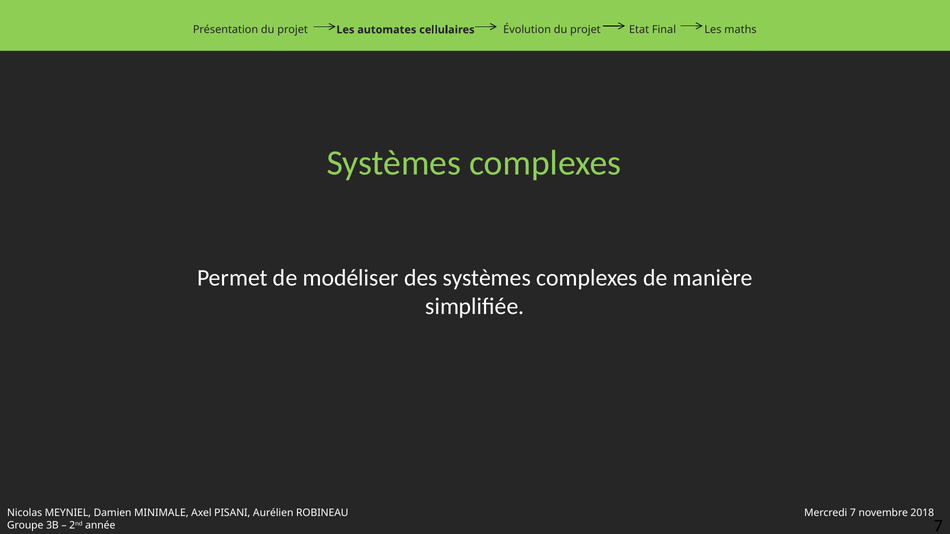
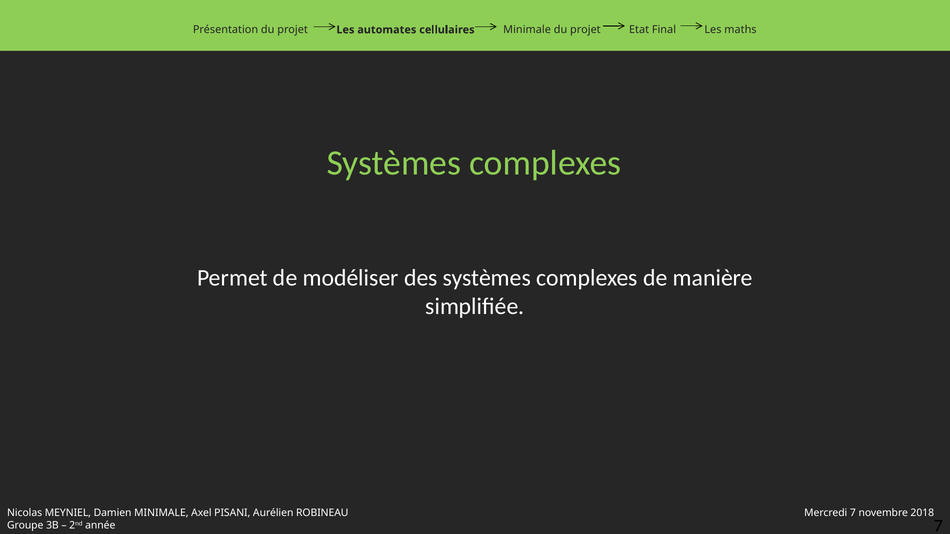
cellulaires Évolution: Évolution -> Minimale (527, 30)
